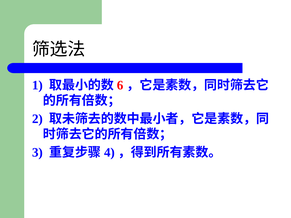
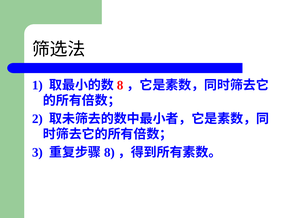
6: 6 -> 8 (120, 85)
4: 4 -> 8 (109, 153)
